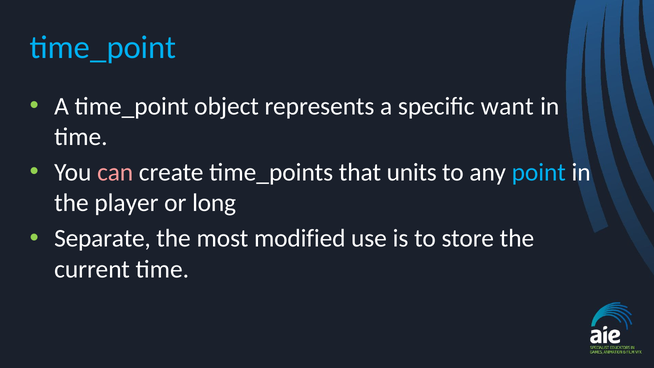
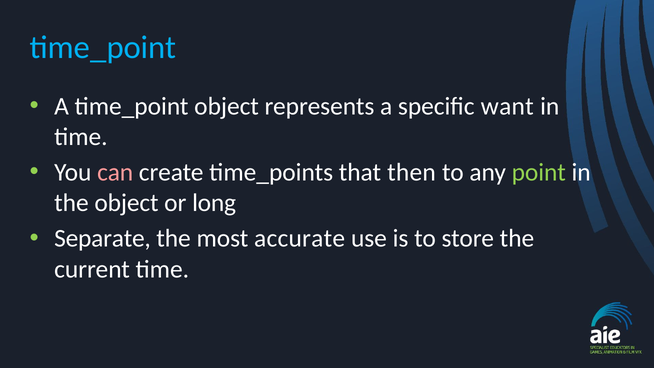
units: units -> then (411, 172)
point colour: light blue -> light green (539, 172)
the player: player -> object (127, 203)
modified: modified -> accurate (300, 239)
